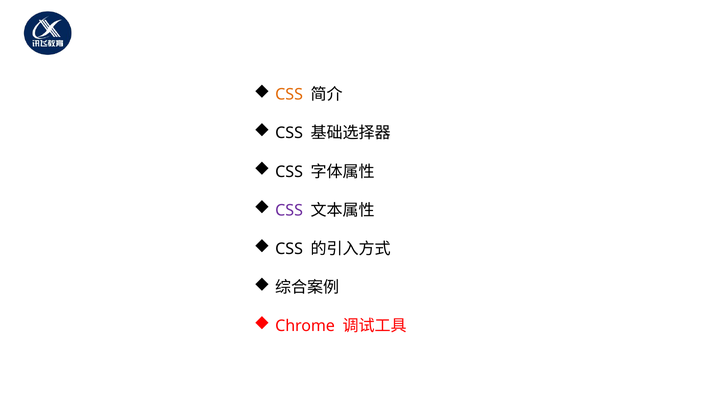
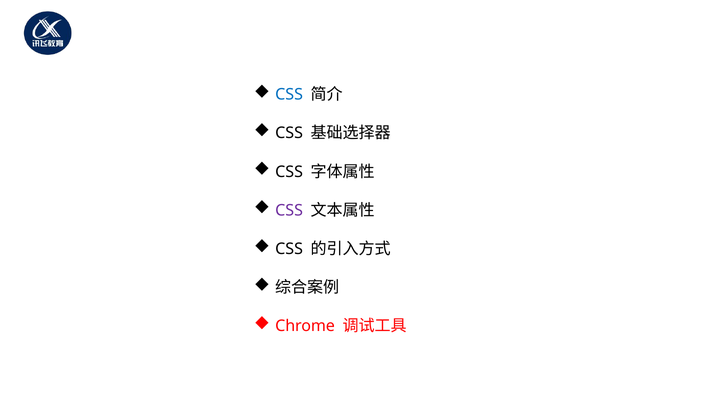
CSS colour: orange -> blue (289, 95)
